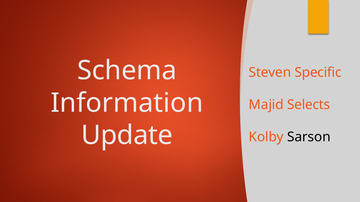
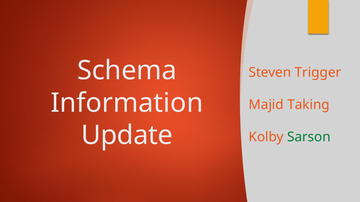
Specific: Specific -> Trigger (318, 73)
Selects: Selects -> Taking (309, 105)
Sarson colour: black -> green (309, 137)
